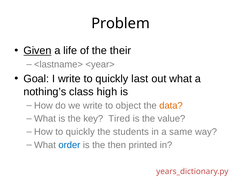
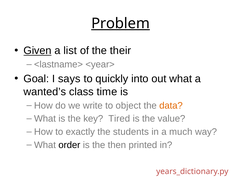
Problem underline: none -> present (120, 23)
life: life -> list (70, 51)
I write: write -> says (69, 79)
last: last -> into (140, 79)
nothing’s: nothing’s -> wanted’s (45, 92)
high: high -> time (107, 92)
How to quickly: quickly -> exactly (80, 132)
same: same -> much (181, 132)
order colour: blue -> black (69, 145)
